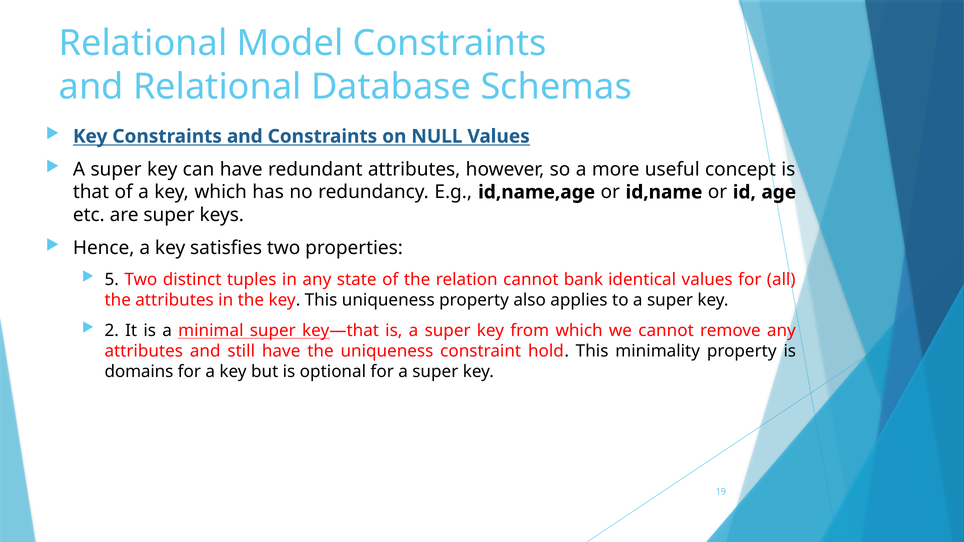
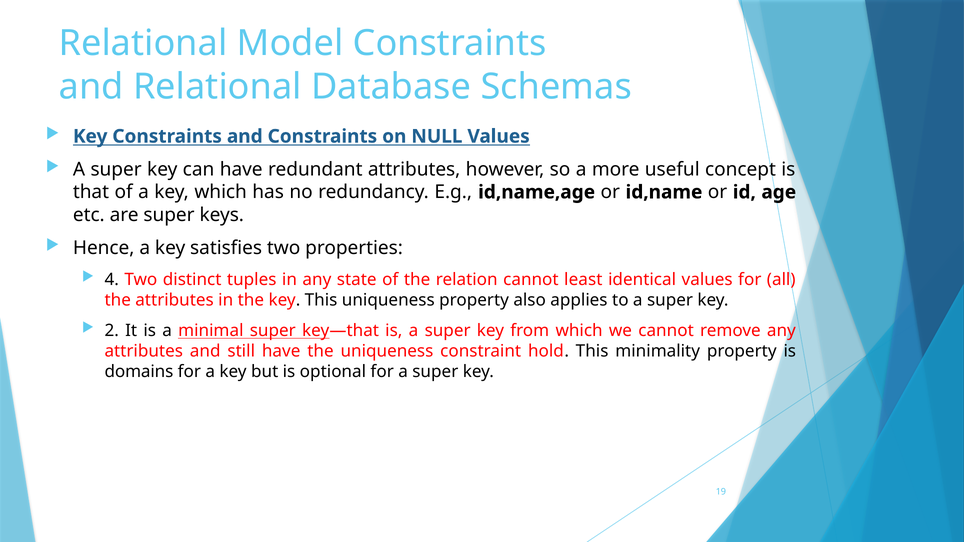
5: 5 -> 4 (112, 280)
bank: bank -> least (583, 280)
